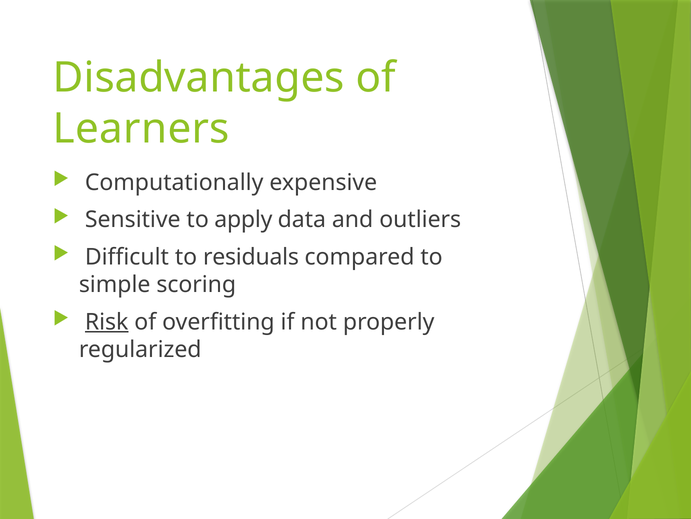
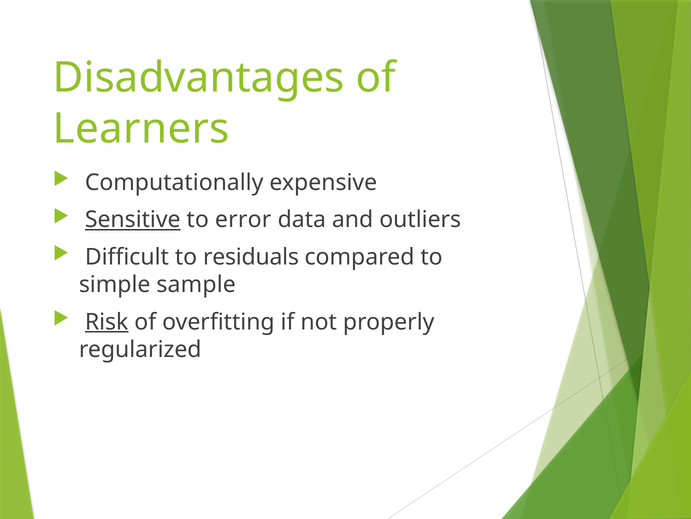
Sensitive underline: none -> present (133, 219)
apply: apply -> error (243, 219)
scoring: scoring -> sample (196, 284)
